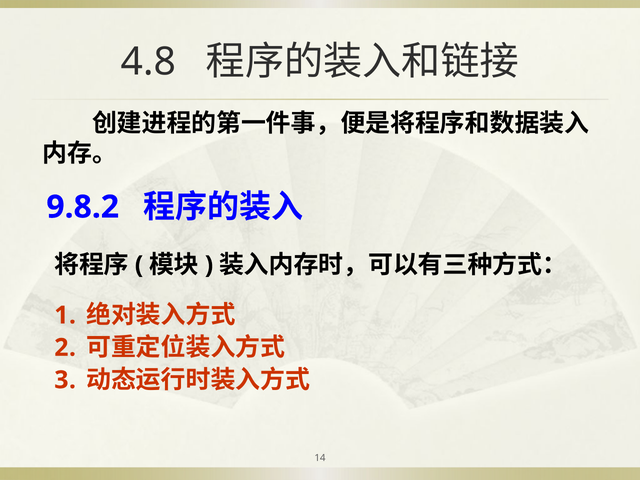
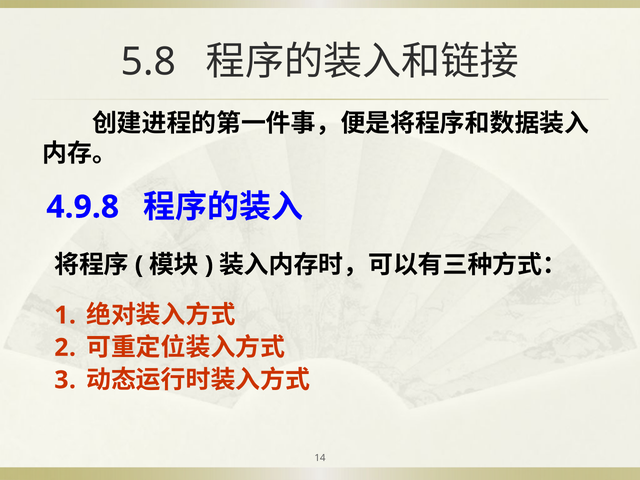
4.8: 4.8 -> 5.8 (149, 62)
9.8.2: 9.8.2 -> 4.9.8 (83, 207)
